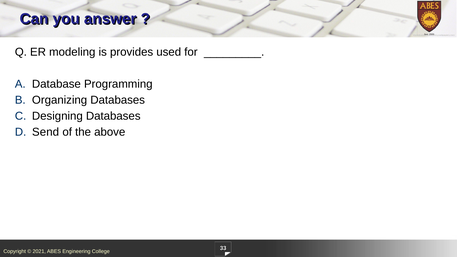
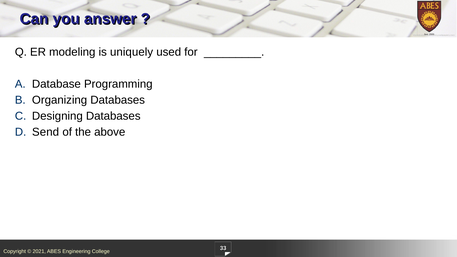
provides: provides -> uniquely (132, 52)
